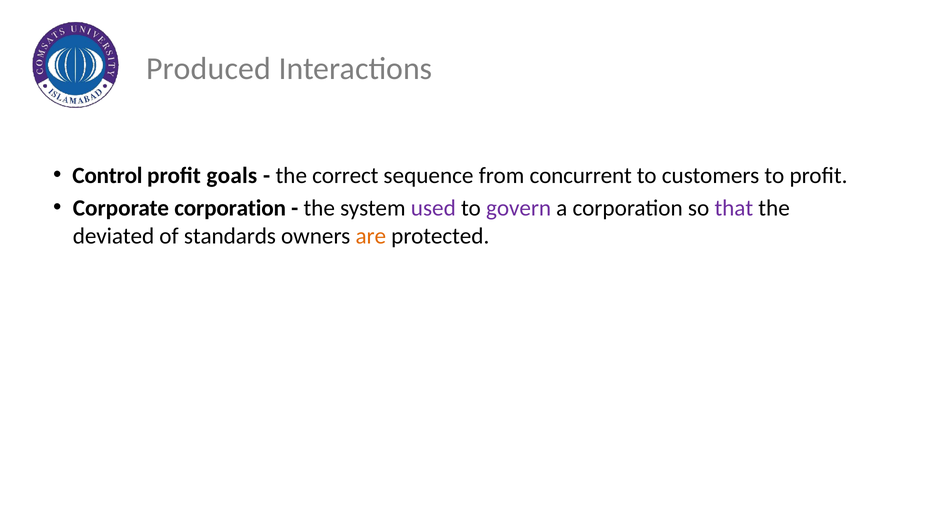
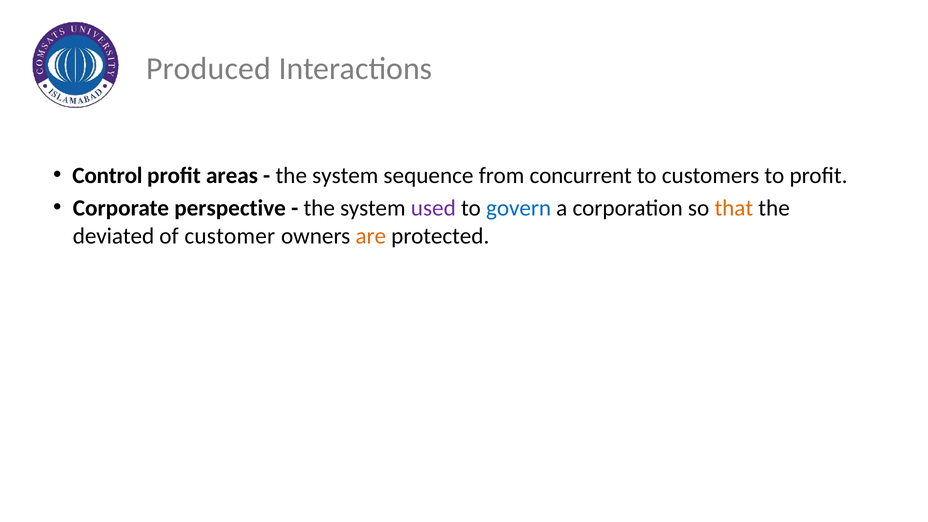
goals: goals -> areas (232, 176)
correct: correct -> system (345, 176)
Corporate corporation: corporation -> perspective (230, 208)
govern colour: purple -> blue (519, 208)
that colour: purple -> orange (734, 208)
standards: standards -> customer (230, 236)
